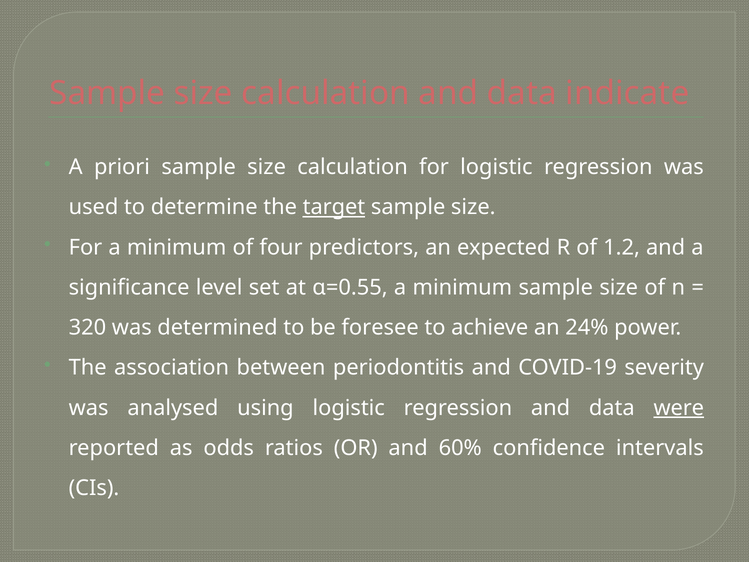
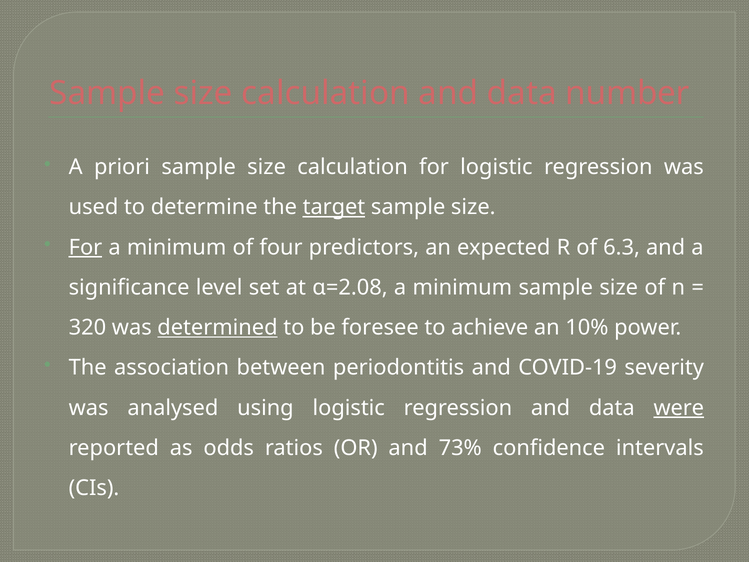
indicate: indicate -> number (627, 93)
For underline: none -> present (85, 247)
1.2: 1.2 -> 6.3 (622, 247)
α=0.55: α=0.55 -> α=2.08 (350, 287)
determined underline: none -> present (217, 327)
24%: 24% -> 10% (587, 327)
60%: 60% -> 73% (460, 448)
